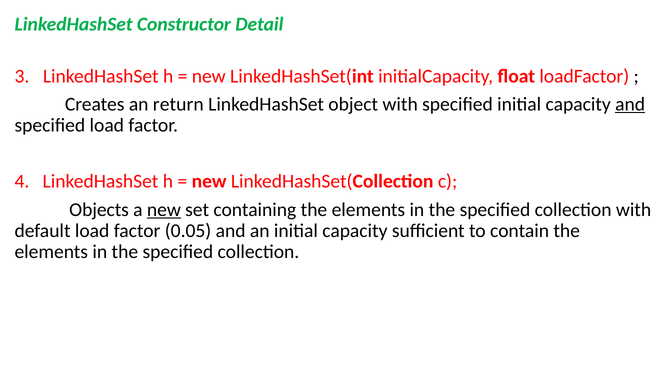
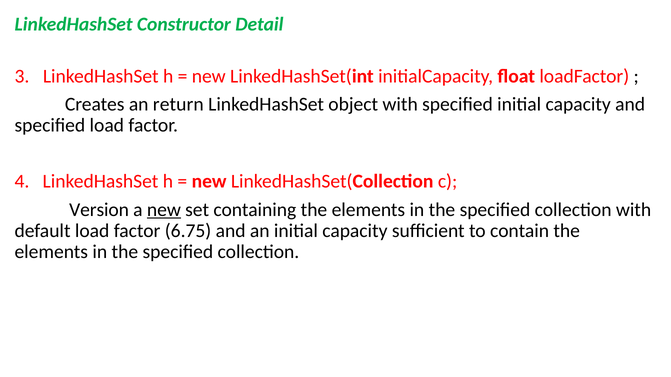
and underline: present -> none (630, 104)
Objects: Objects -> Version (99, 210)
0.05: 0.05 -> 6.75 (188, 231)
